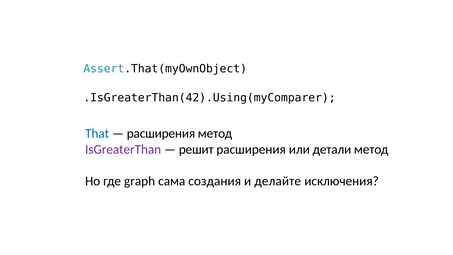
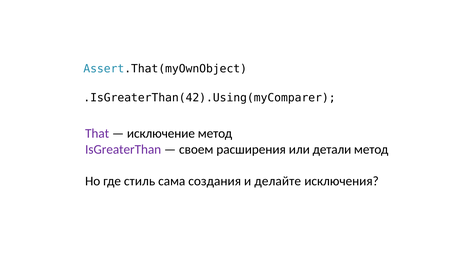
That colour: blue -> purple (97, 134)
расширения: расширения -> исключение (161, 134)
решит: решит -> своем (196, 149)
graph: graph -> стиль (140, 181)
